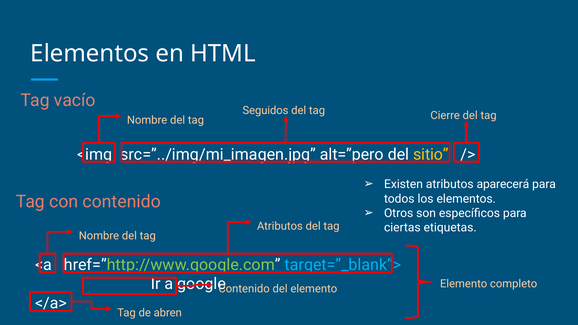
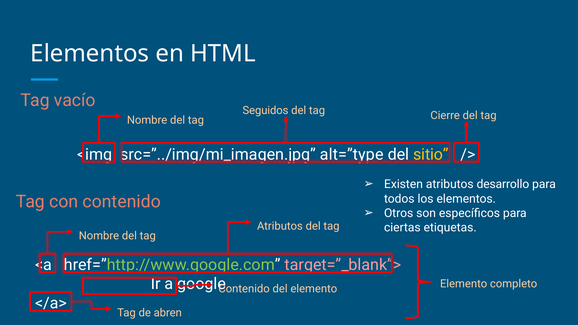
alt=”pero: alt=”pero -> alt=”type (352, 155)
aparecerá: aparecerá -> desarrollo (503, 184)
target=”_blank”> colour: light blue -> pink (343, 265)
